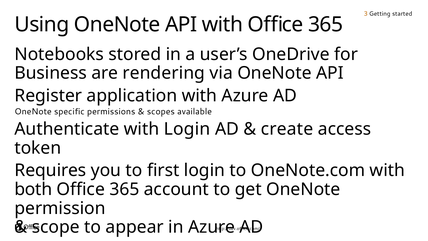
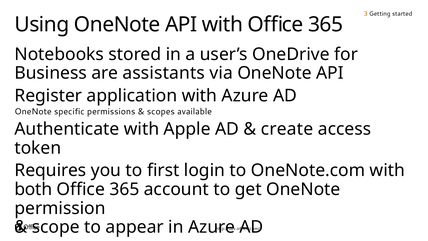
rendering: rendering -> assistants (164, 73)
with Login: Login -> Apple (187, 129)
